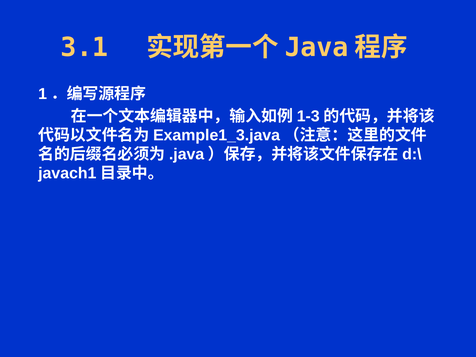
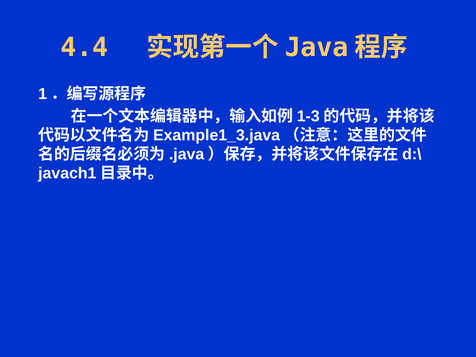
3.1: 3.1 -> 4.4 (84, 47)
